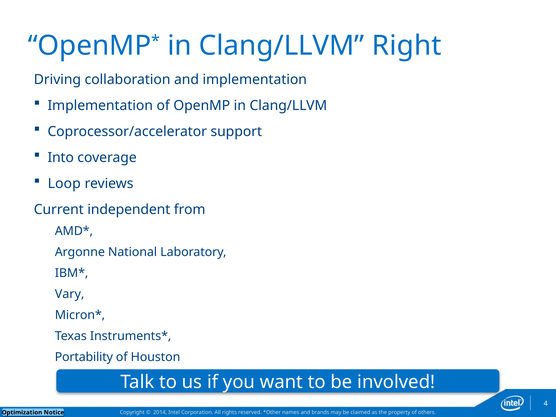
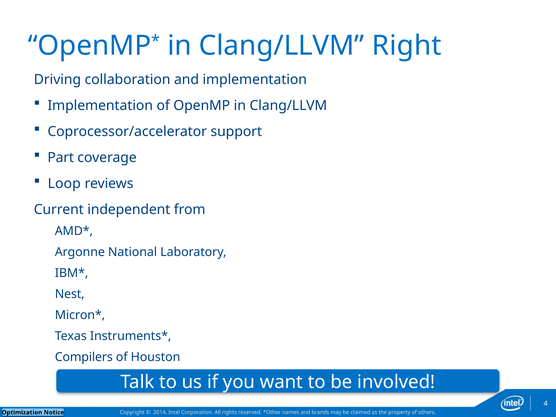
Into: Into -> Part (61, 158)
Vary: Vary -> Nest (70, 294)
Portability: Portability -> Compilers (84, 357)
